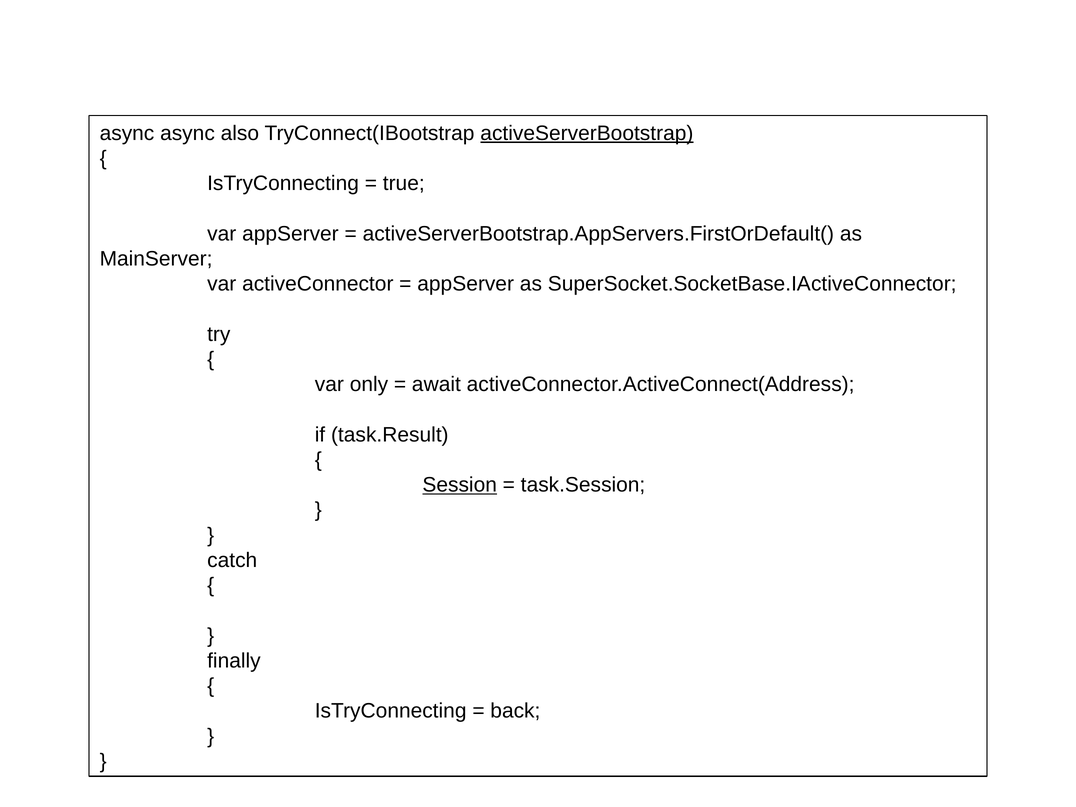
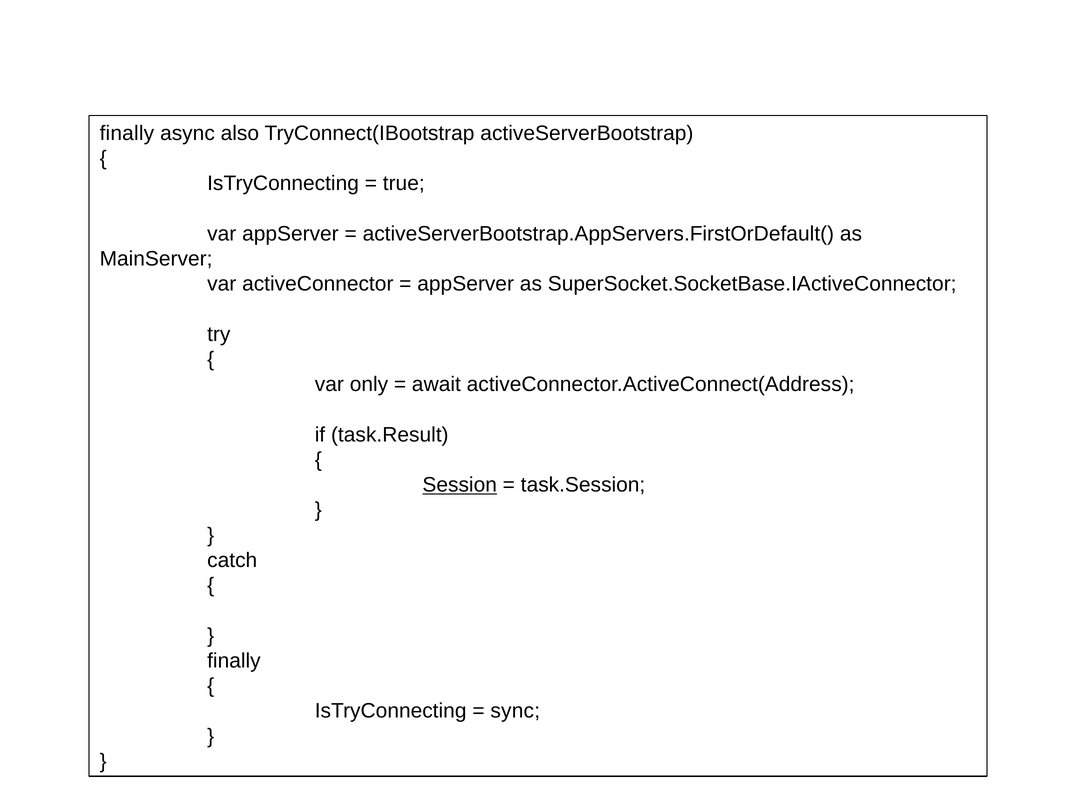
async: async -> finally (127, 133)
activeServerBootstrap underline: present -> none (587, 133)
back: back -> sync (515, 711)
